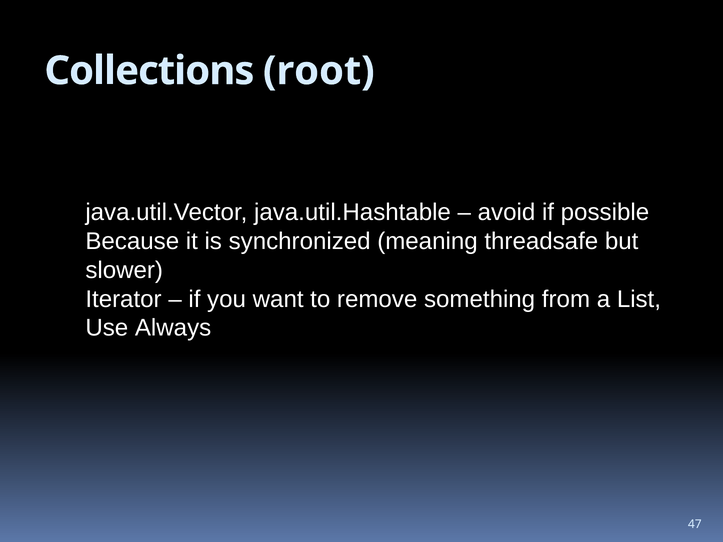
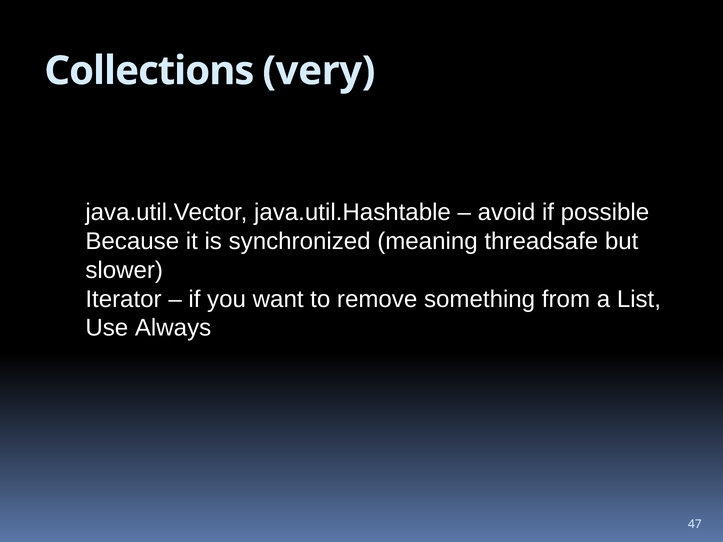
root: root -> very (319, 71)
